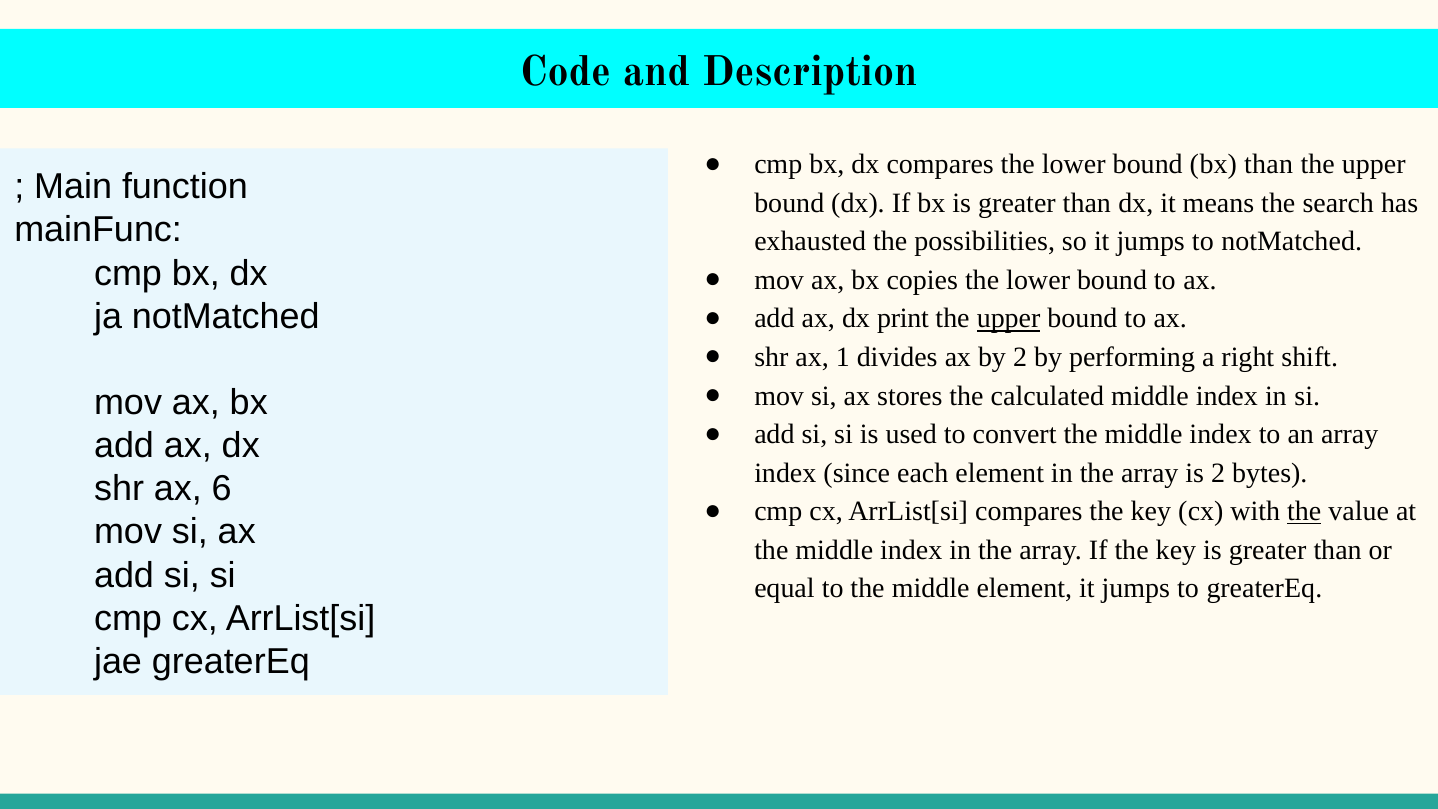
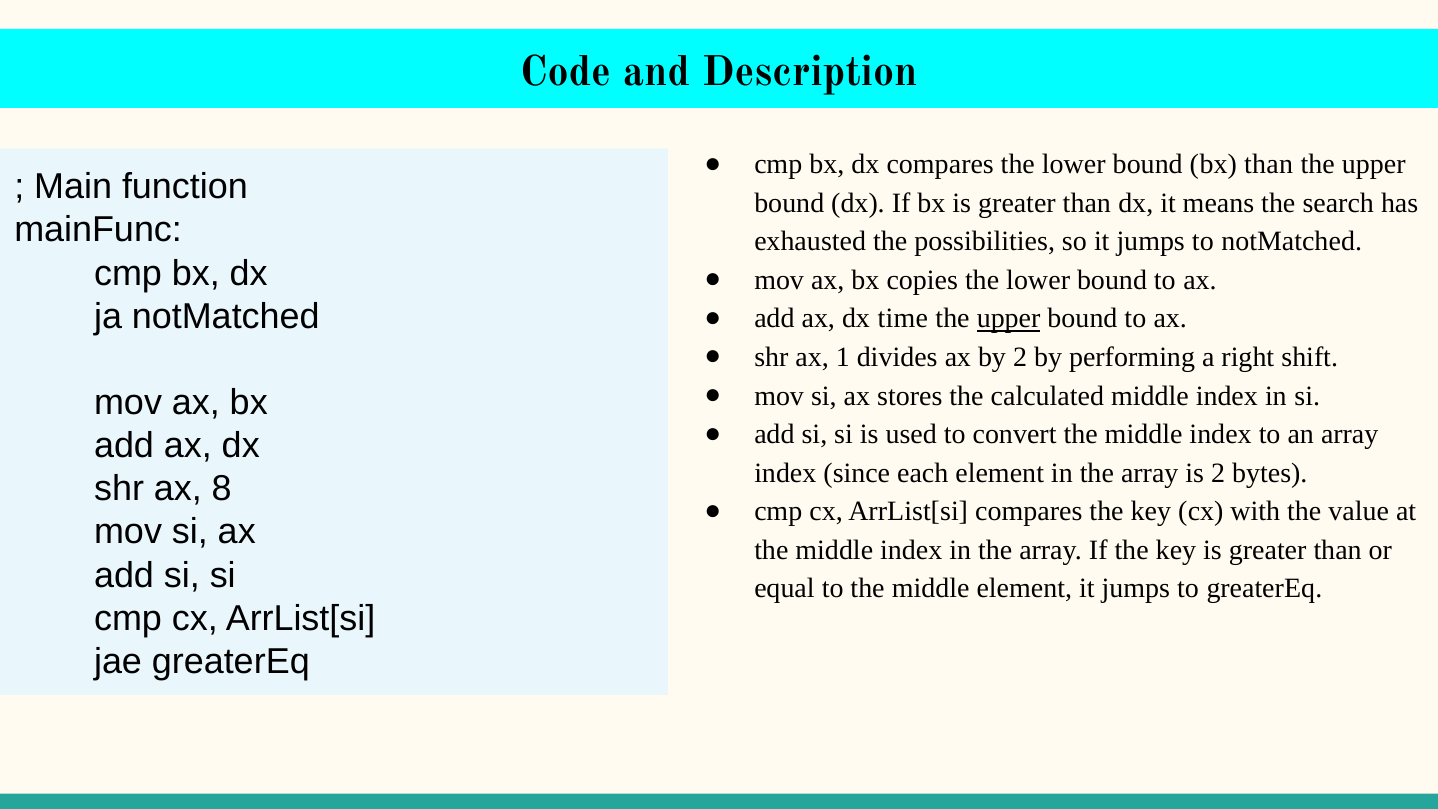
print: print -> time (903, 319)
6: 6 -> 8 (222, 489)
the underline: present -> none (1304, 511)
